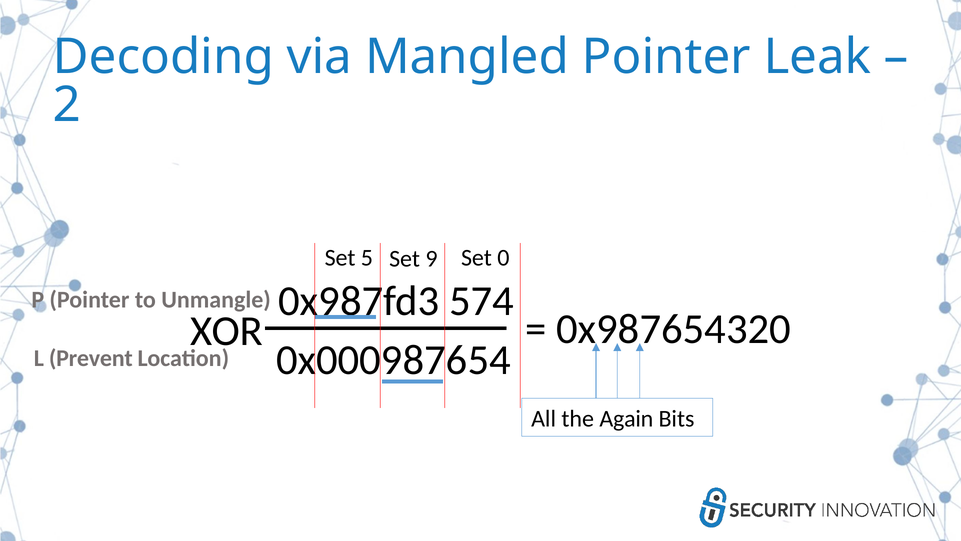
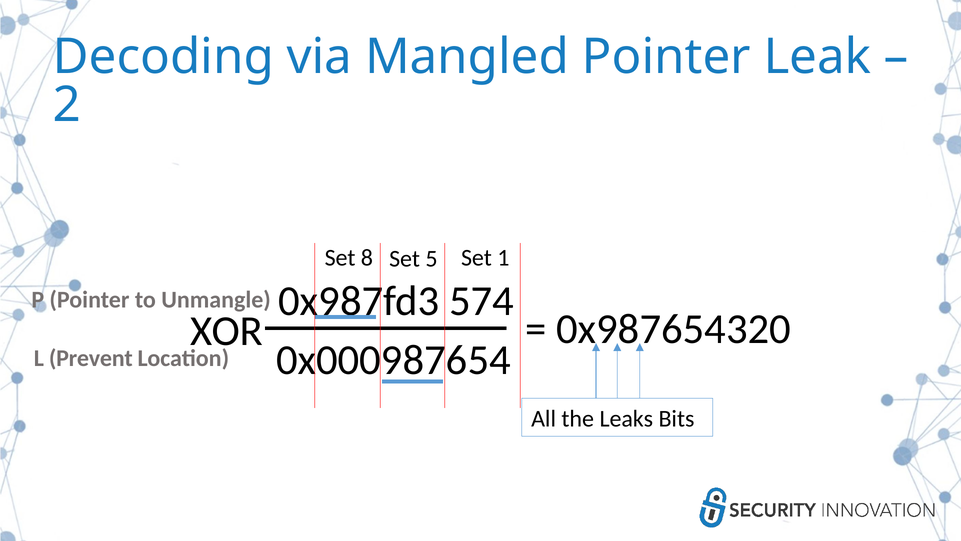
5: 5 -> 8 (367, 258)
9: 9 -> 5 (431, 259)
0: 0 -> 1 (503, 258)
Again: Again -> Leaks (626, 419)
